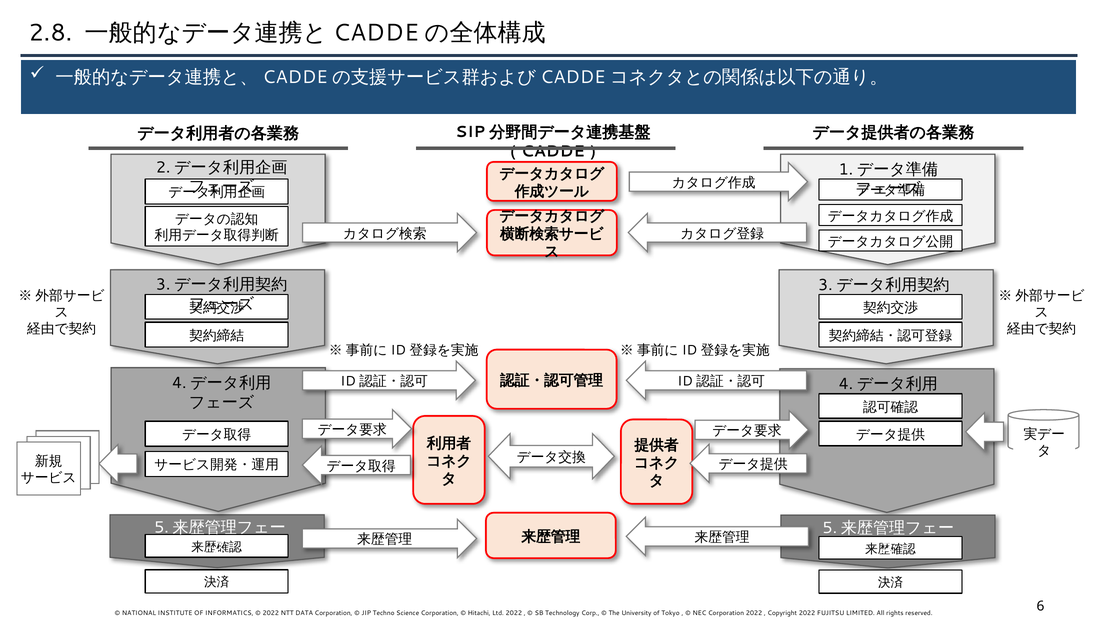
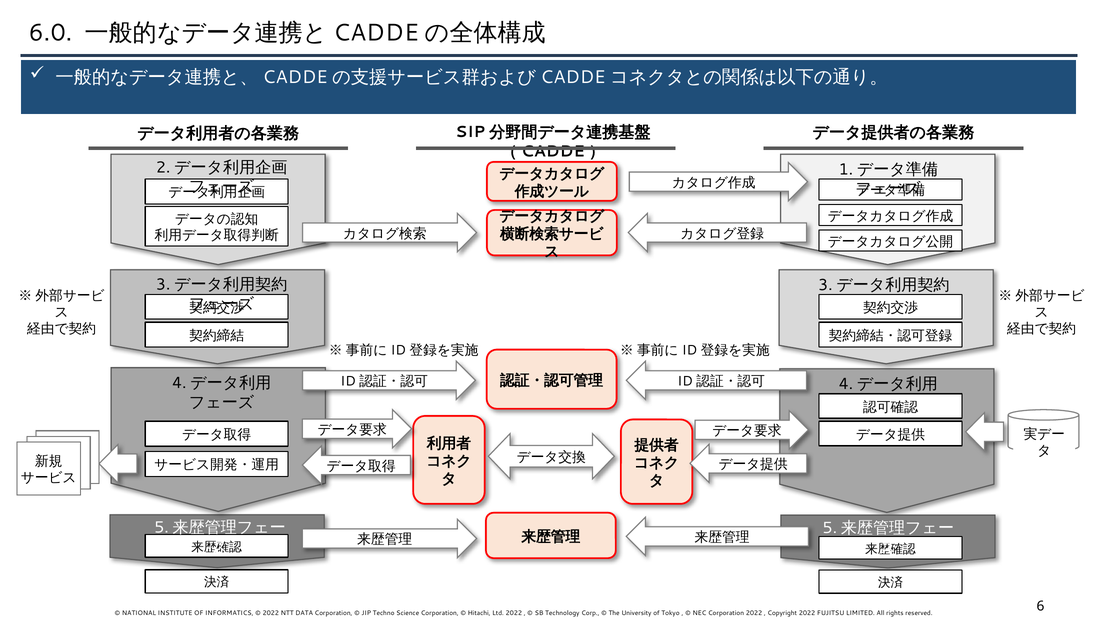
2.8: 2.8 -> 6.0 (51, 33)
